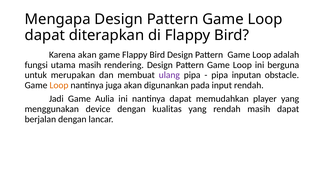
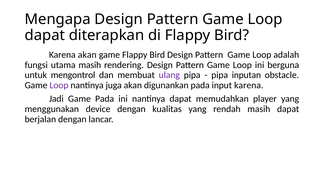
merupakan: merupakan -> mengontrol (73, 75)
Loop colour: orange -> purple (59, 85)
input rendah: rendah -> karena (249, 85)
Game Aulia: Aulia -> Pada (105, 99)
